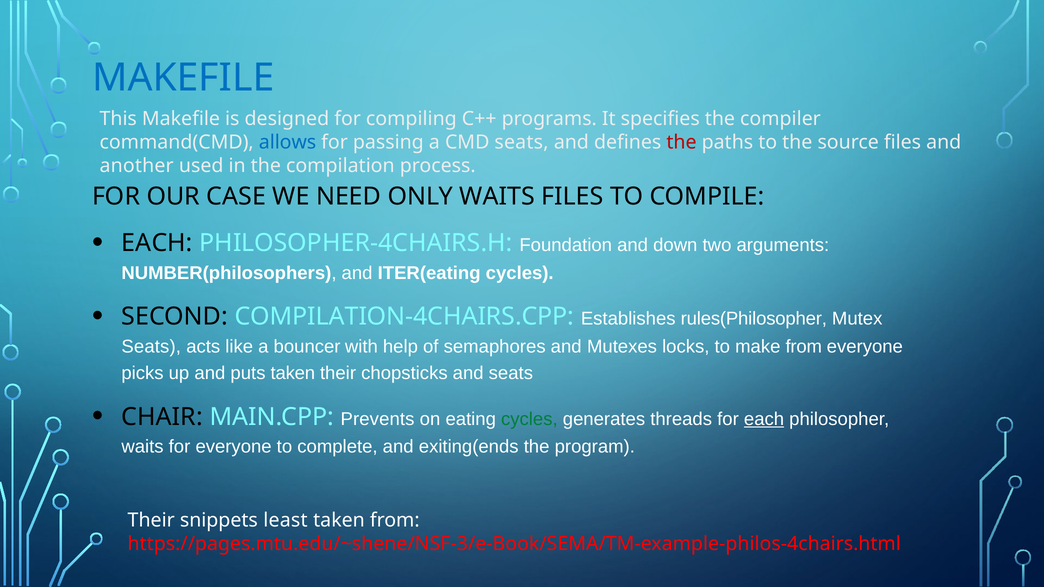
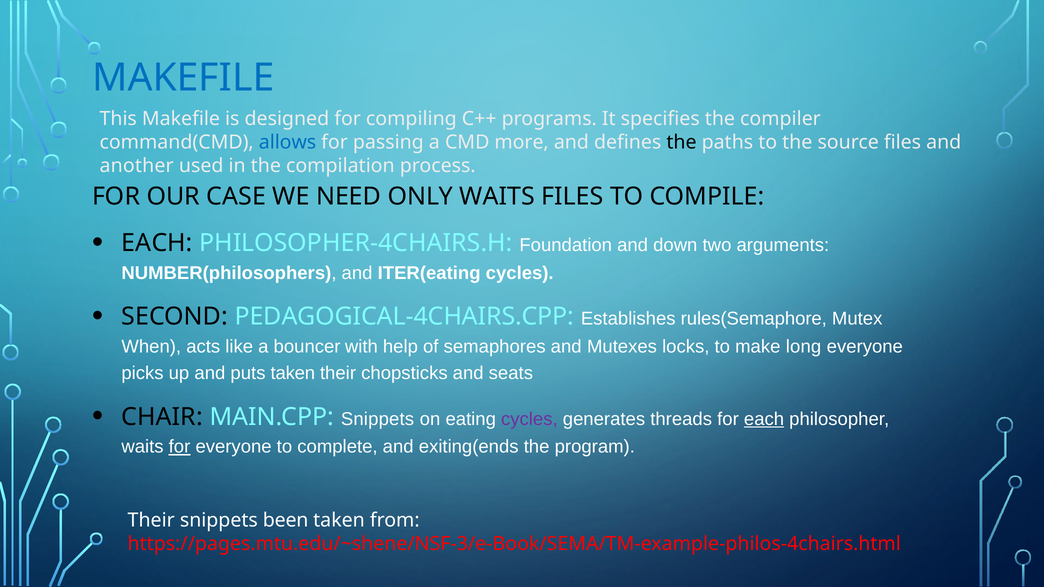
CMD seats: seats -> more (522, 143)
the colour: red -> black (681, 143)
COMPILATION-4CHAIRS.CPP: COMPILATION-4CHAIRS.CPP -> PEDAGOGICAL-4CHAIRS.CPP (404, 317)
rules(Philosopher: rules(Philosopher -> rules(Semaphore (754, 319)
Seats: Seats -> When (151, 347)
make from: from -> long (804, 347)
MAIN.CPP Prevents: Prevents -> Snippets (378, 419)
cycles colour: green -> purple (529, 419)
for underline: none -> present (179, 447)
least: least -> been (286, 520)
